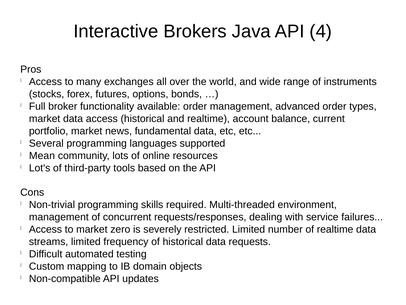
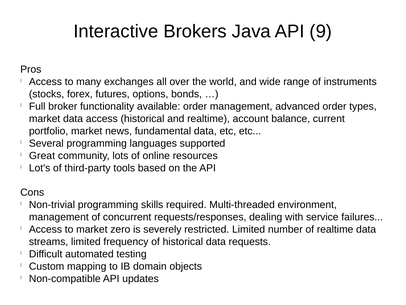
4: 4 -> 9 (321, 31)
Mean: Mean -> Great (42, 155)
